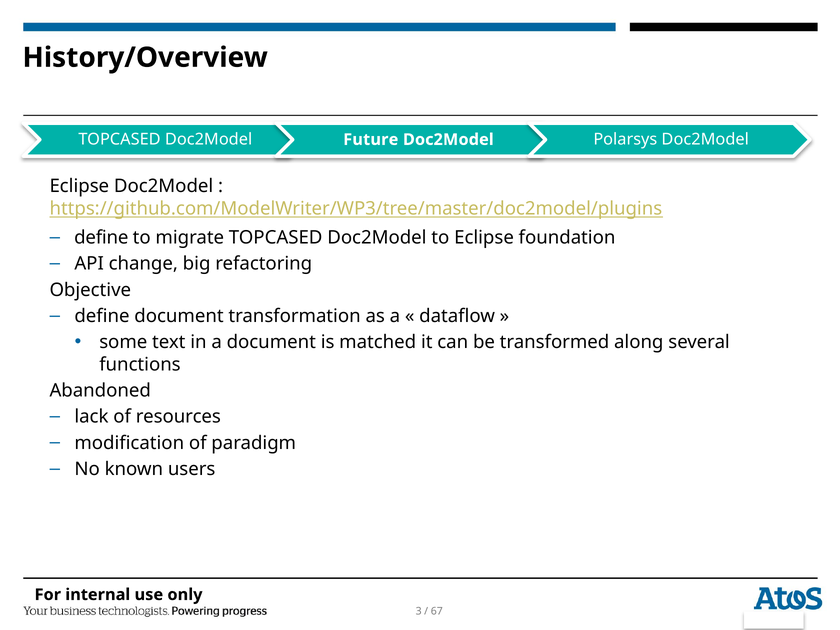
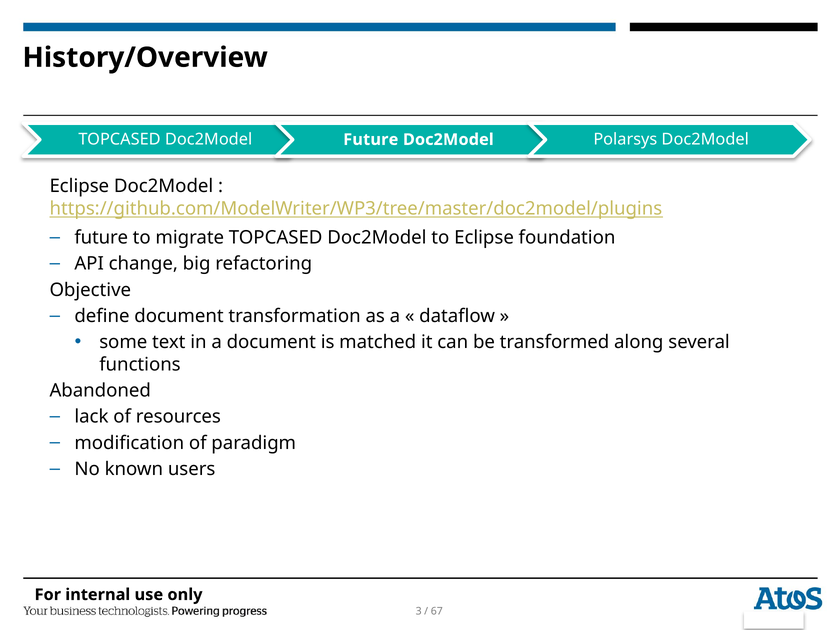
define: define -> future (101, 238)
